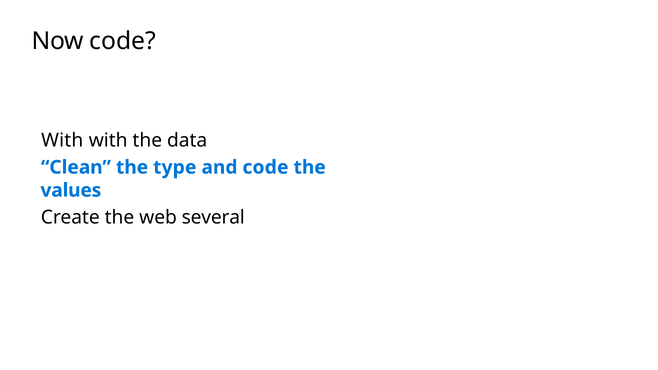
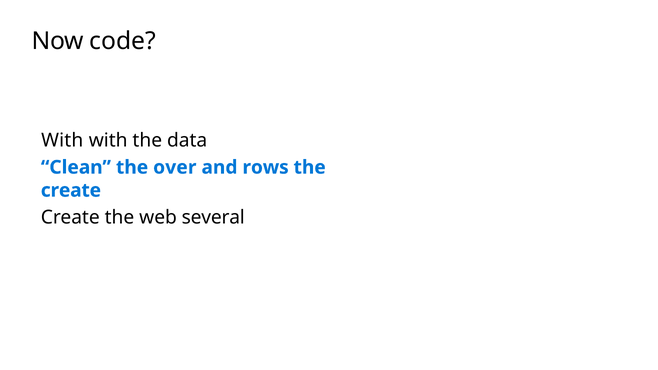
type: type -> over (175, 167)
and code: code -> rows (266, 167)
values: values -> create (71, 190)
